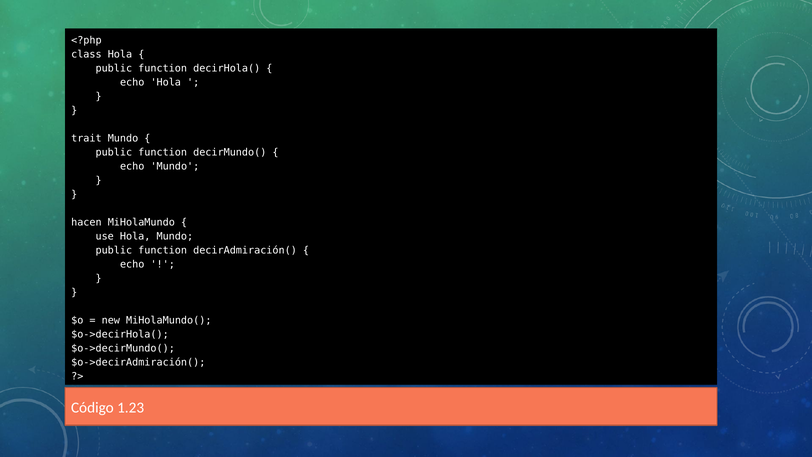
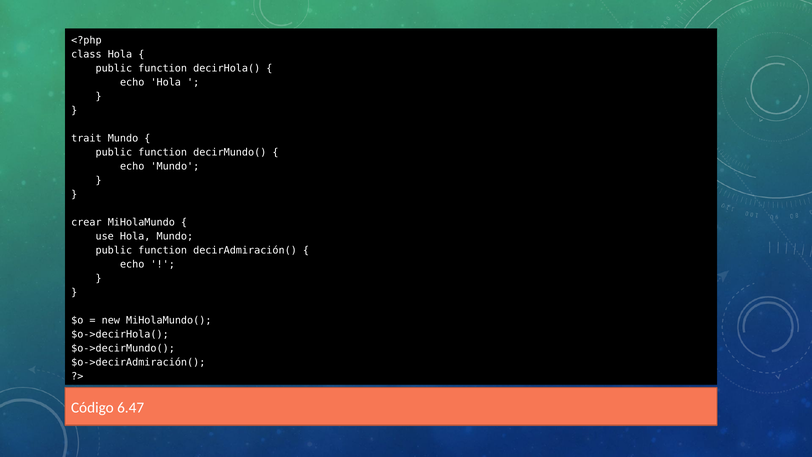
hacen: hacen -> crear (86, 222)
1.23: 1.23 -> 6.47 (131, 407)
